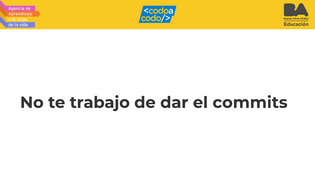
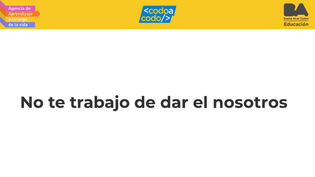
commits: commits -> nosotros (250, 103)
